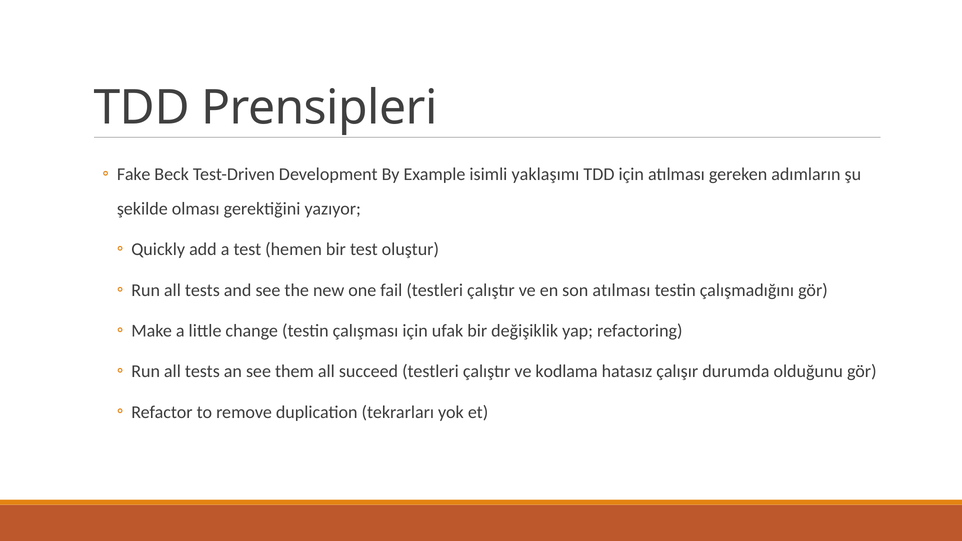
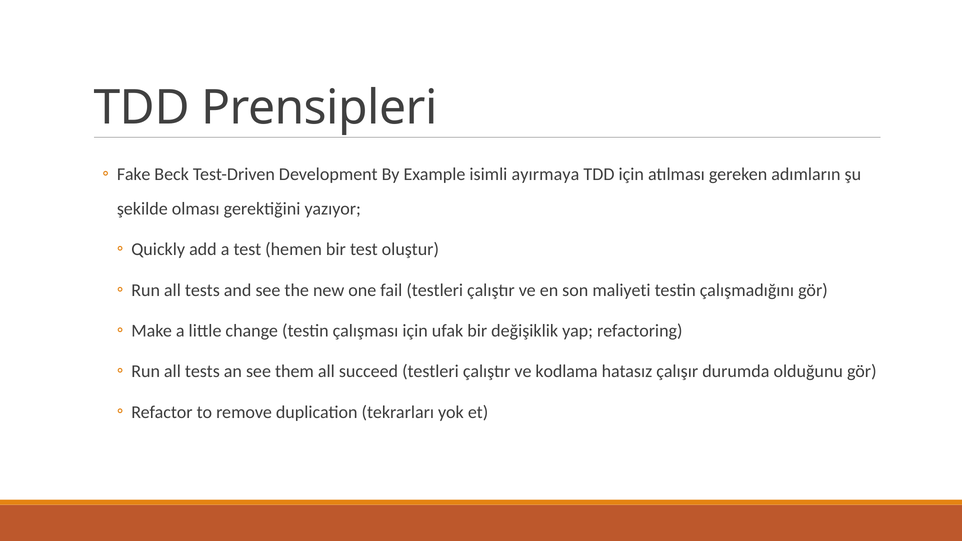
yaklaşımı: yaklaşımı -> ayırmaya (545, 174)
son atılması: atılması -> maliyeti (621, 290)
